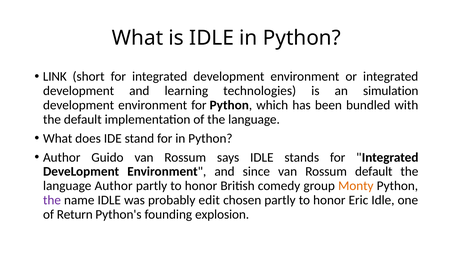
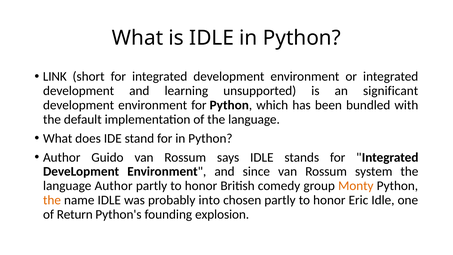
technologies: technologies -> unsupported (260, 91)
simulation: simulation -> significant (391, 91)
Rossum default: default -> system (374, 171)
the colour: purple -> orange (52, 200)
edit: edit -> into (209, 200)
